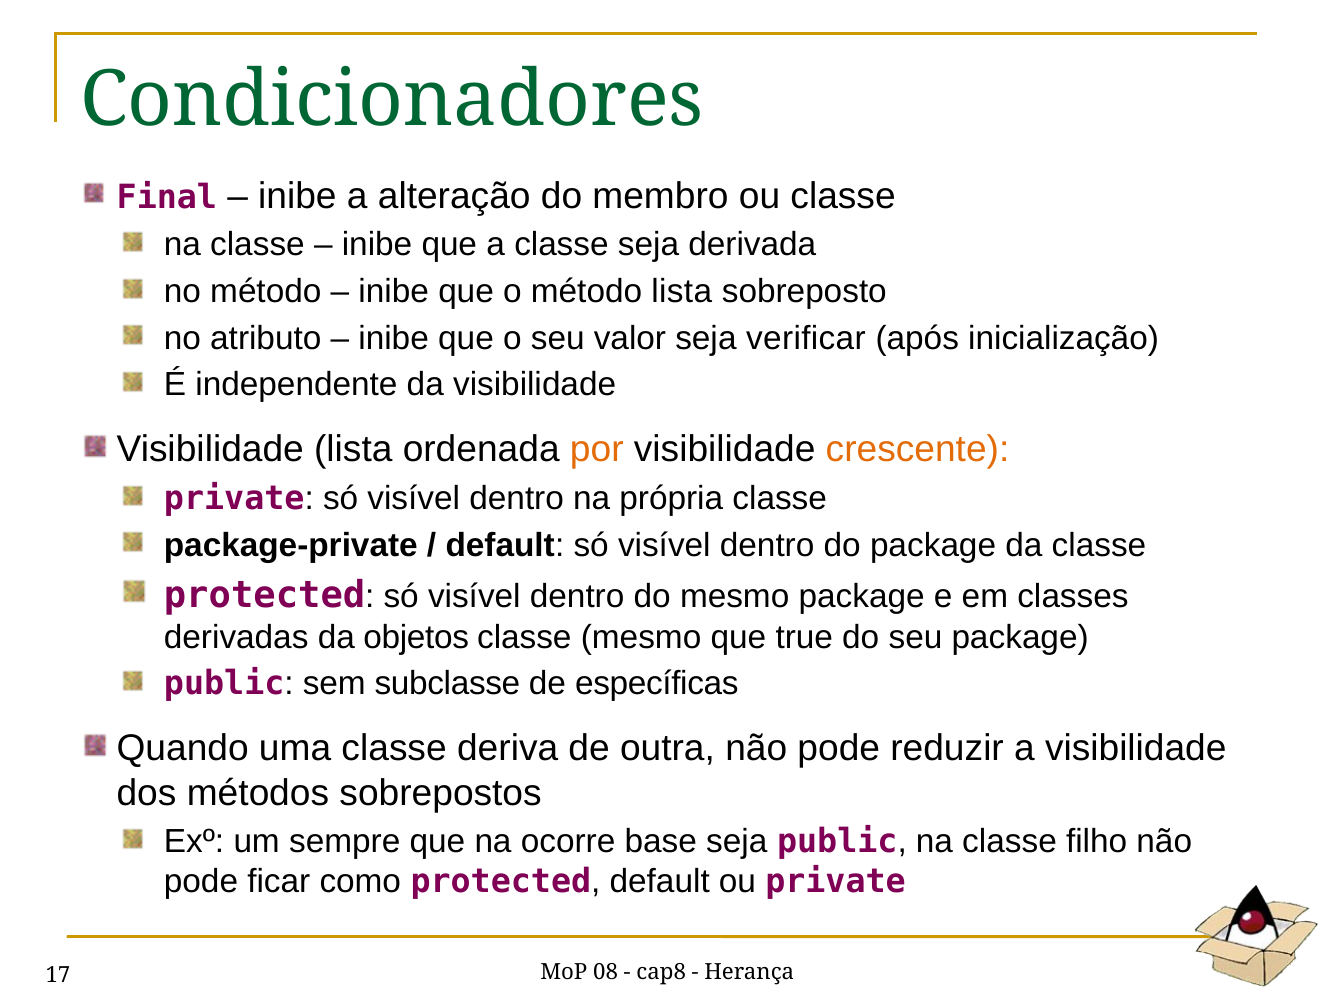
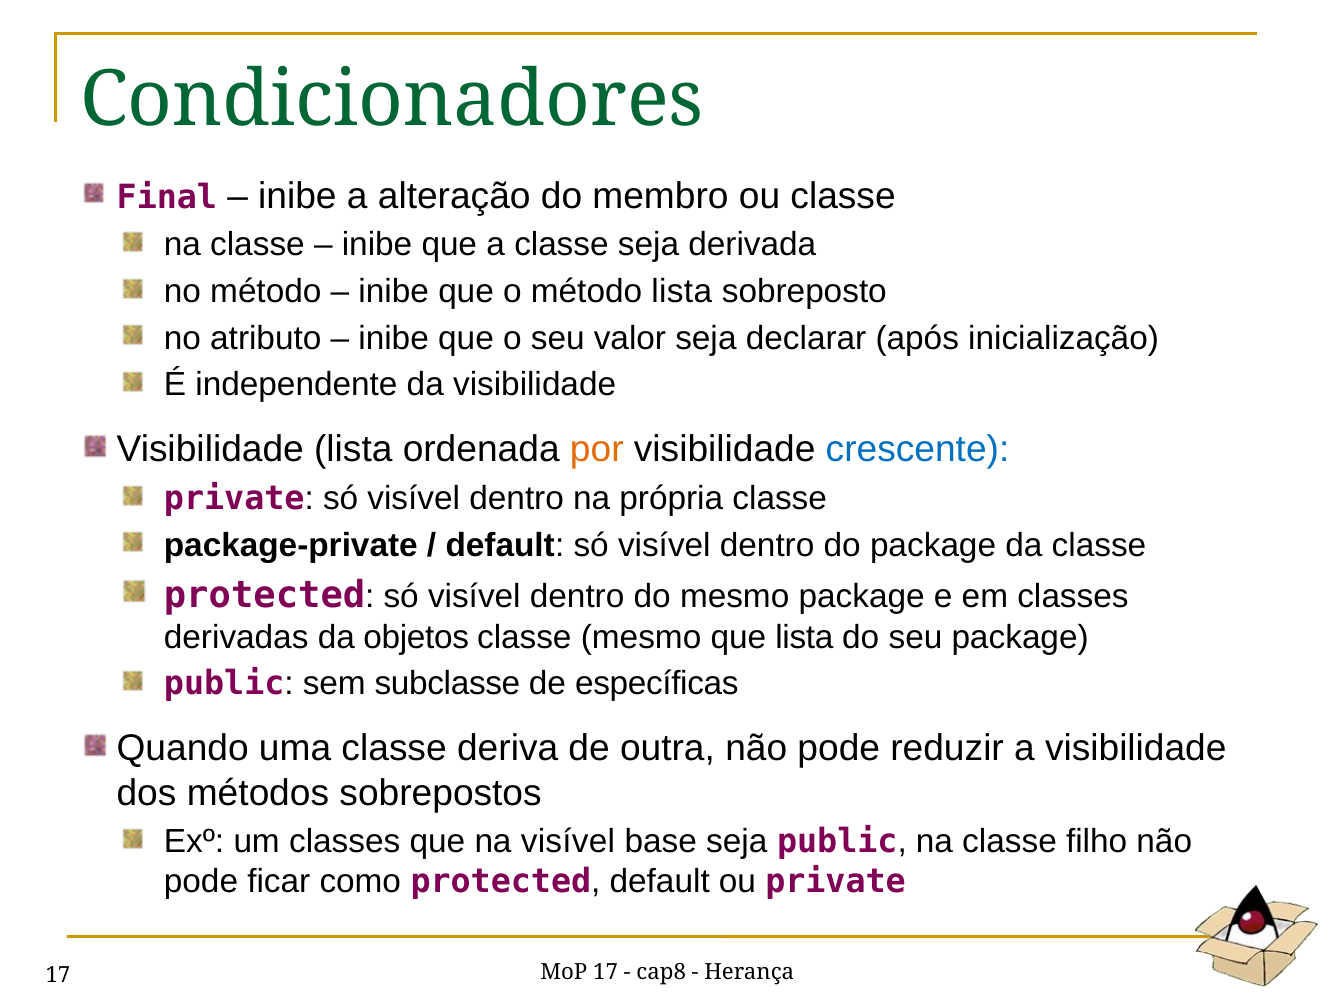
verificar: verificar -> declarar (806, 338)
crescente colour: orange -> blue (918, 450)
que true: true -> lista (804, 637)
um sempre: sempre -> classes (345, 842)
na ocorre: ocorre -> visível (568, 842)
MoP 08: 08 -> 17 (606, 973)
